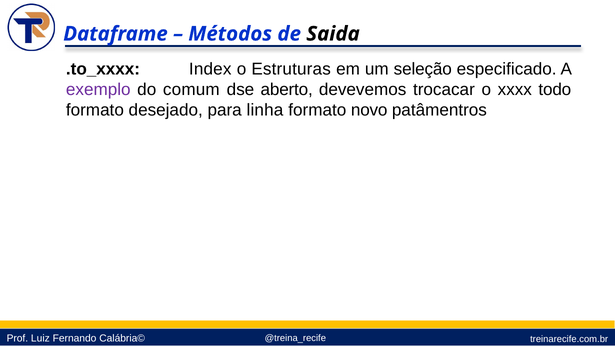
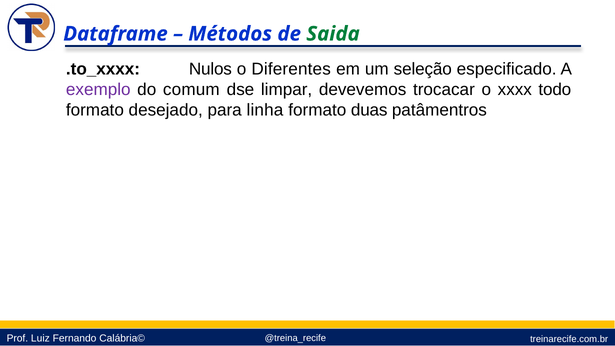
Saida colour: black -> green (333, 34)
Index: Index -> Nulos (210, 69)
Estruturas: Estruturas -> Diferentes (291, 69)
aberto: aberto -> limpar (287, 90)
novo: novo -> duas (369, 110)
